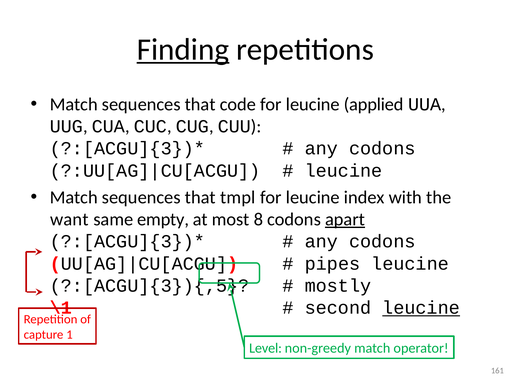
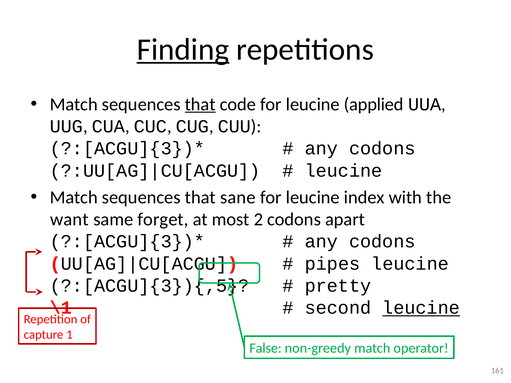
that underline: none -> present (200, 104)
tmpl: tmpl -> sane (238, 197)
empty: empty -> forget (163, 220)
8: 8 -> 2 (258, 220)
apart underline: present -> none (345, 220)
mostly: mostly -> pretty (338, 286)
Level: Level -> False (266, 349)
